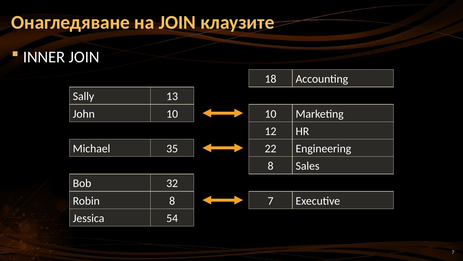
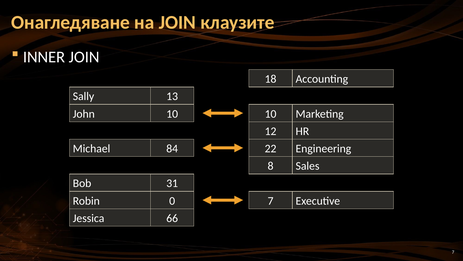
35: 35 -> 84 (172, 148)
32: 32 -> 31 (172, 183)
Robin 8: 8 -> 0 (172, 201)
54: 54 -> 66 (172, 218)
